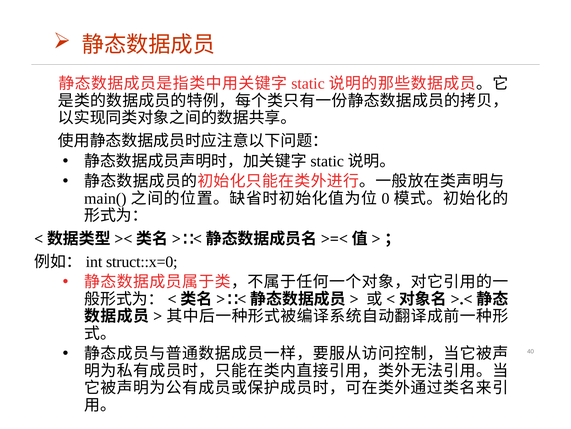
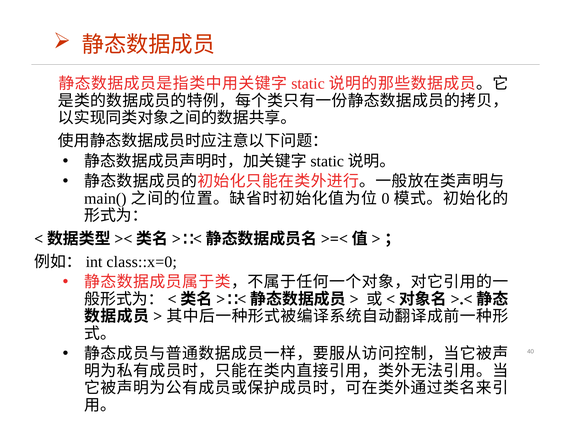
struct::x=0: struct::x=0 -> class::x=0 (142, 261)
